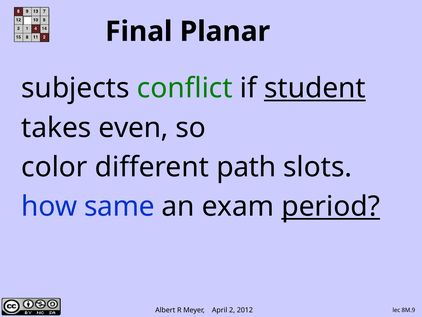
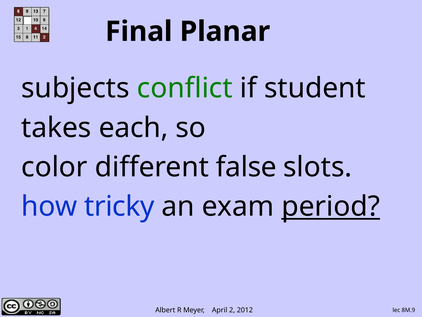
student underline: present -> none (315, 88)
even: even -> each (133, 128)
path: path -> false (246, 167)
same: same -> tricky (119, 206)
